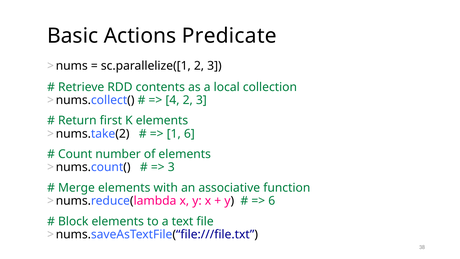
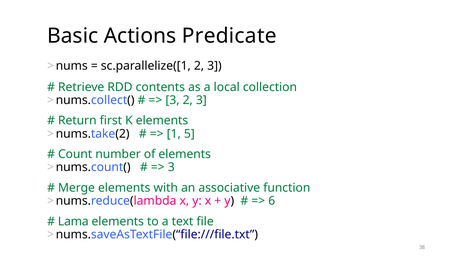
4: 4 -> 3 (172, 100)
1 6: 6 -> 5 (189, 134)
Block: Block -> Lama (73, 221)
